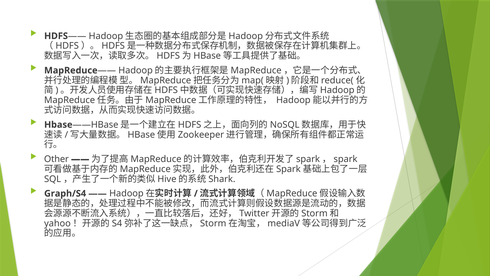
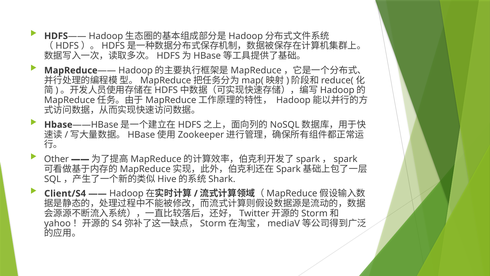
Graph/S4: Graph/S4 -> Client/S4 (65, 193)
